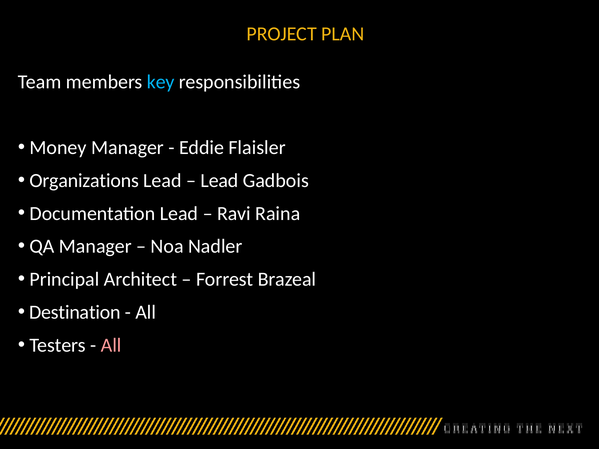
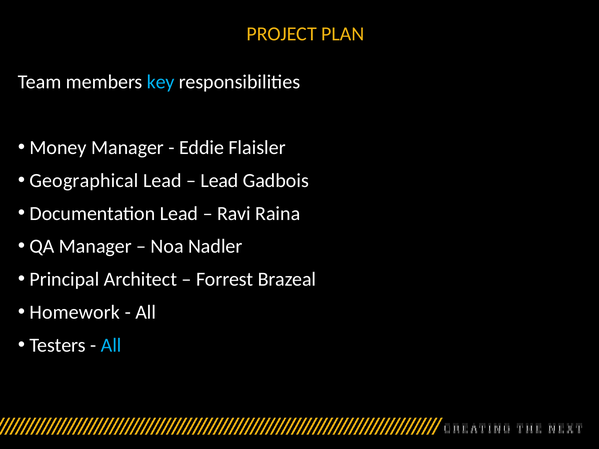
Organizations: Organizations -> Geographical (84, 181)
Destination: Destination -> Homework (75, 312)
All colour: pink -> light blue (111, 345)
